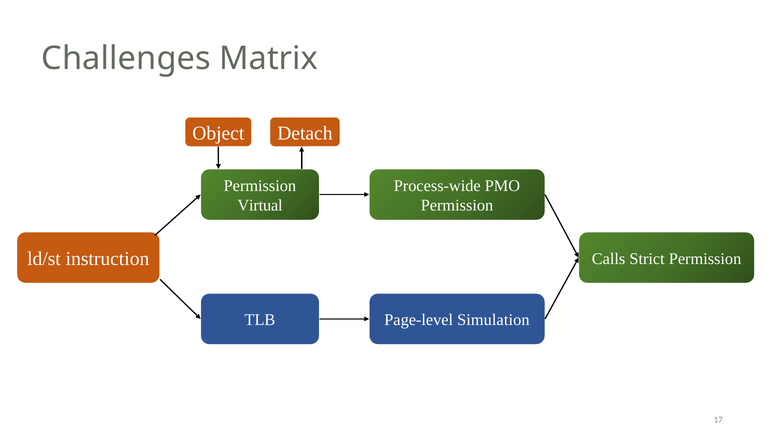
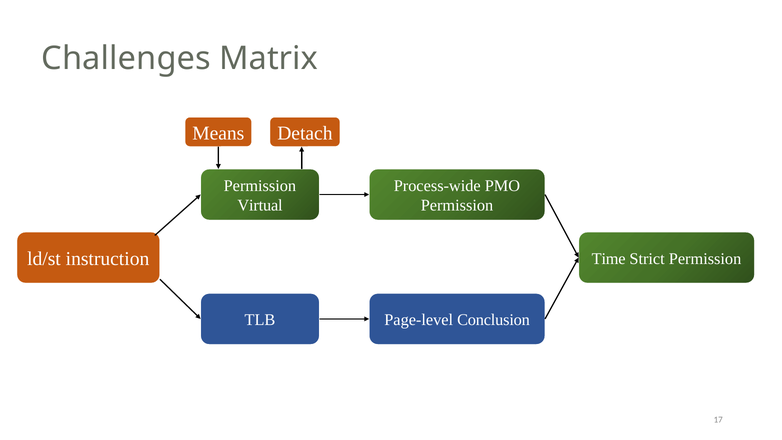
Object: Object -> Means (218, 133)
Calls: Calls -> Time (609, 259)
Simulation: Simulation -> Conclusion (494, 320)
